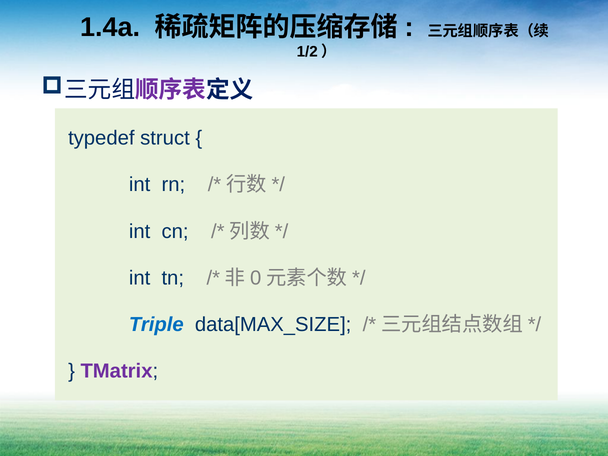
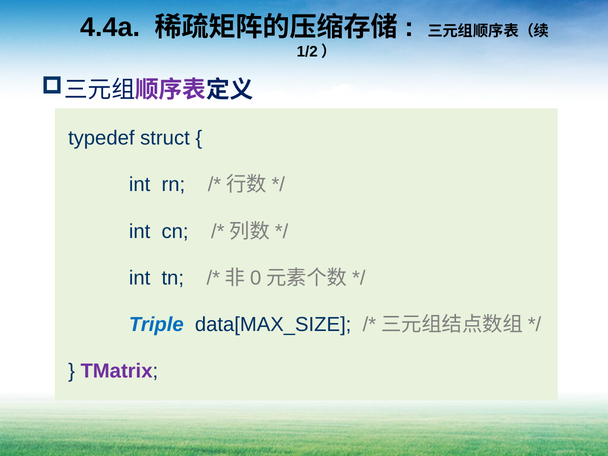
1.4a: 1.4a -> 4.4a (110, 27)
